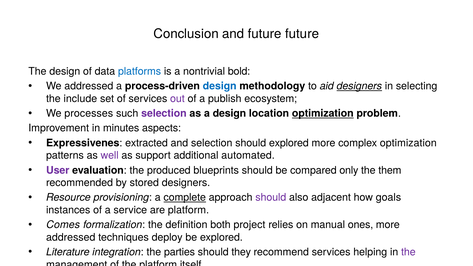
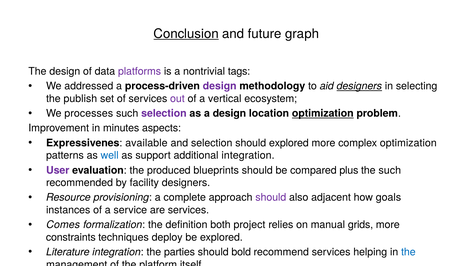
Conclusion underline: none -> present (186, 34)
future future: future -> graph (302, 34)
platforms colour: blue -> purple (140, 71)
bold: bold -> tags (239, 71)
design colour: blue -> purple (220, 86)
include: include -> publish (80, 99)
publish: publish -> vertical (225, 99)
extracted: extracted -> available (146, 143)
well colour: purple -> blue (110, 156)
additional automated: automated -> integration (248, 156)
only: only -> plus (349, 170)
the them: them -> such (390, 170)
stored: stored -> facility (144, 183)
complete underline: present -> none (185, 198)
are platform: platform -> services (188, 210)
ones: ones -> grids (361, 225)
addressed: addressed -> constraints (71, 238)
they: they -> bold (241, 252)
the colour: purple -> blue (408, 252)
